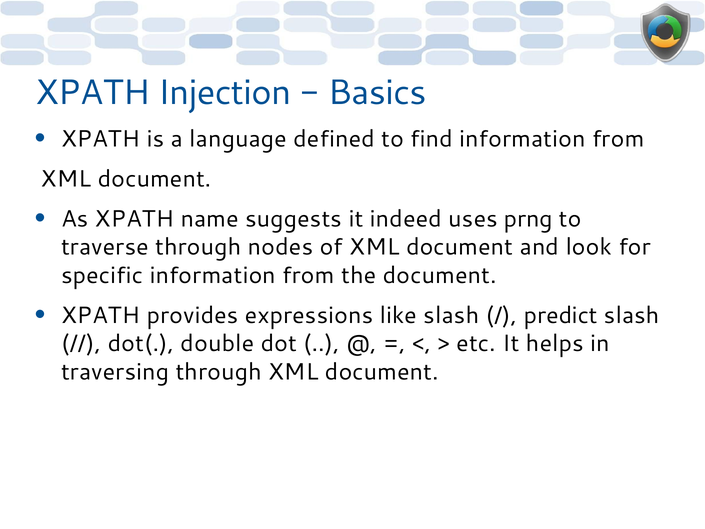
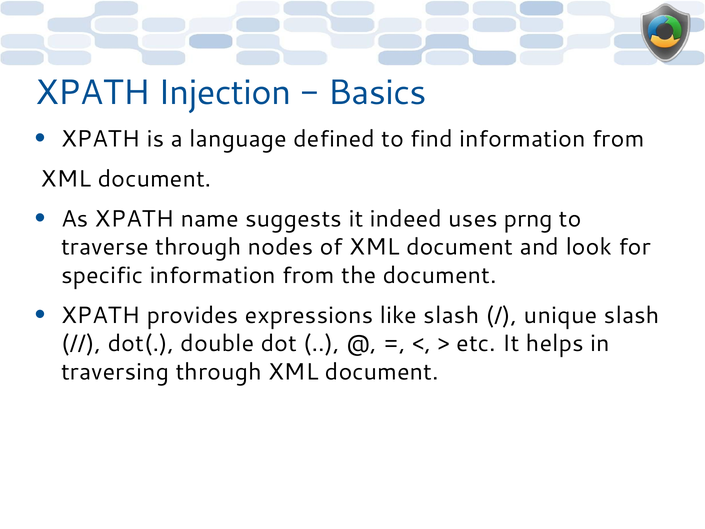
predict: predict -> unique (561, 315)
